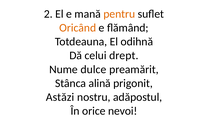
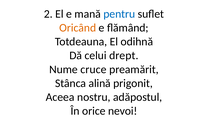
pentru colour: orange -> blue (119, 14)
dulce: dulce -> cruce (93, 69)
Astăzi: Astăzi -> Aceea (60, 97)
